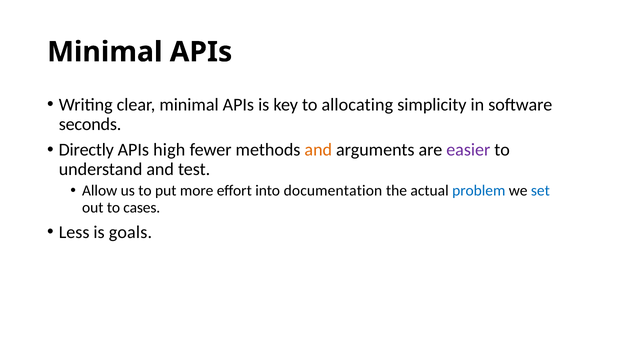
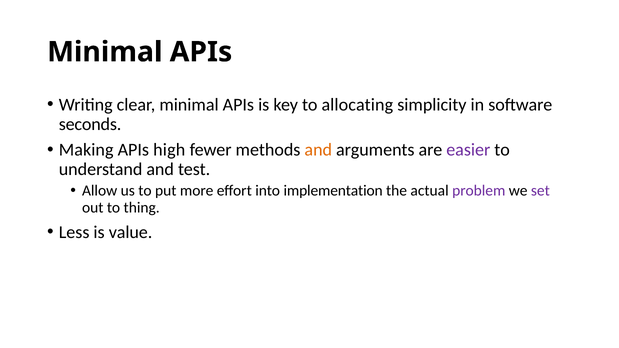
Directly: Directly -> Making (86, 150)
documentation: documentation -> implementation (333, 191)
problem colour: blue -> purple (479, 191)
set colour: blue -> purple (540, 191)
cases: cases -> thing (142, 208)
goals: goals -> value (131, 232)
